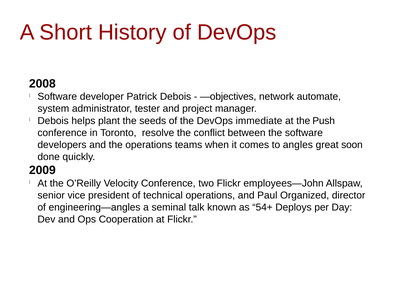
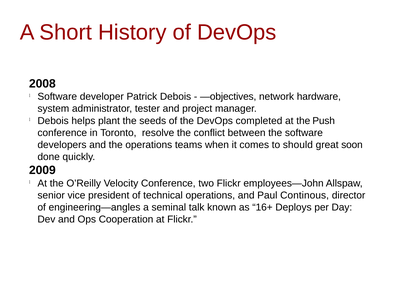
automate: automate -> hardware (319, 97)
immediate: immediate -> completed (259, 121)
angles: angles -> should (298, 145)
Organized: Organized -> Continous (305, 195)
54+: 54+ -> 16+ (262, 207)
